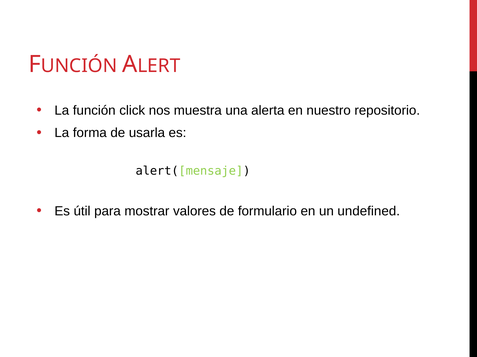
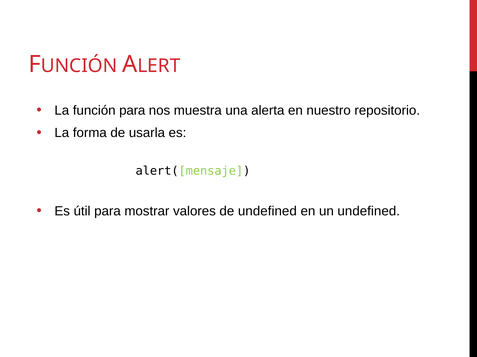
función click: click -> para (132, 111)
de formulario: formulario -> undefined (267, 212)
